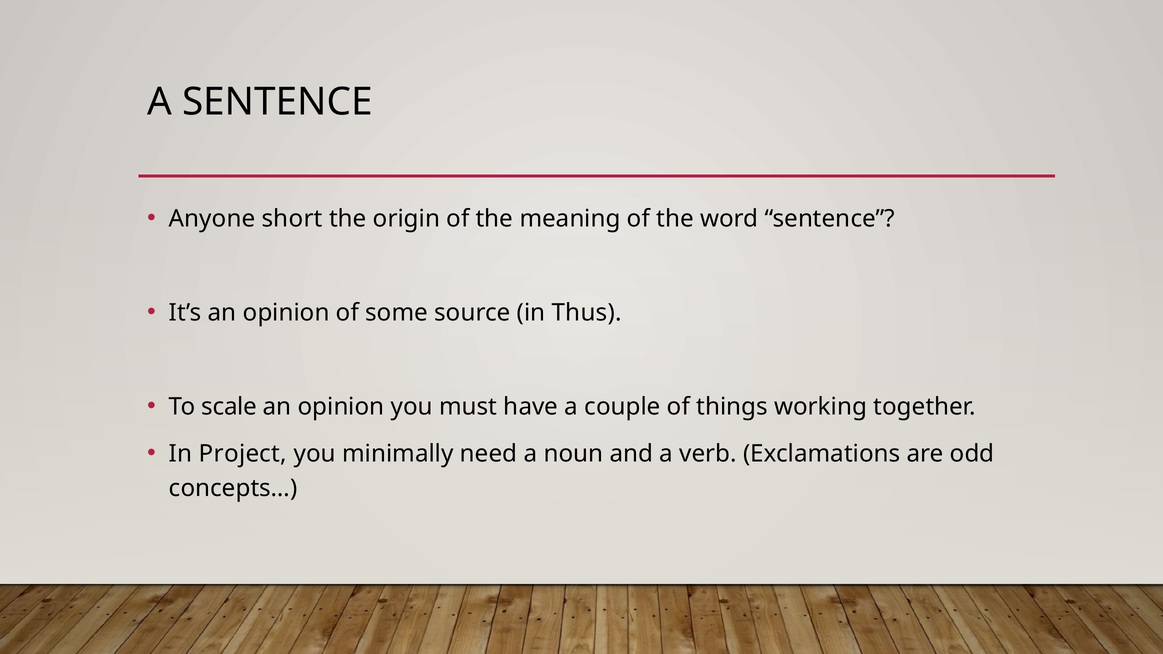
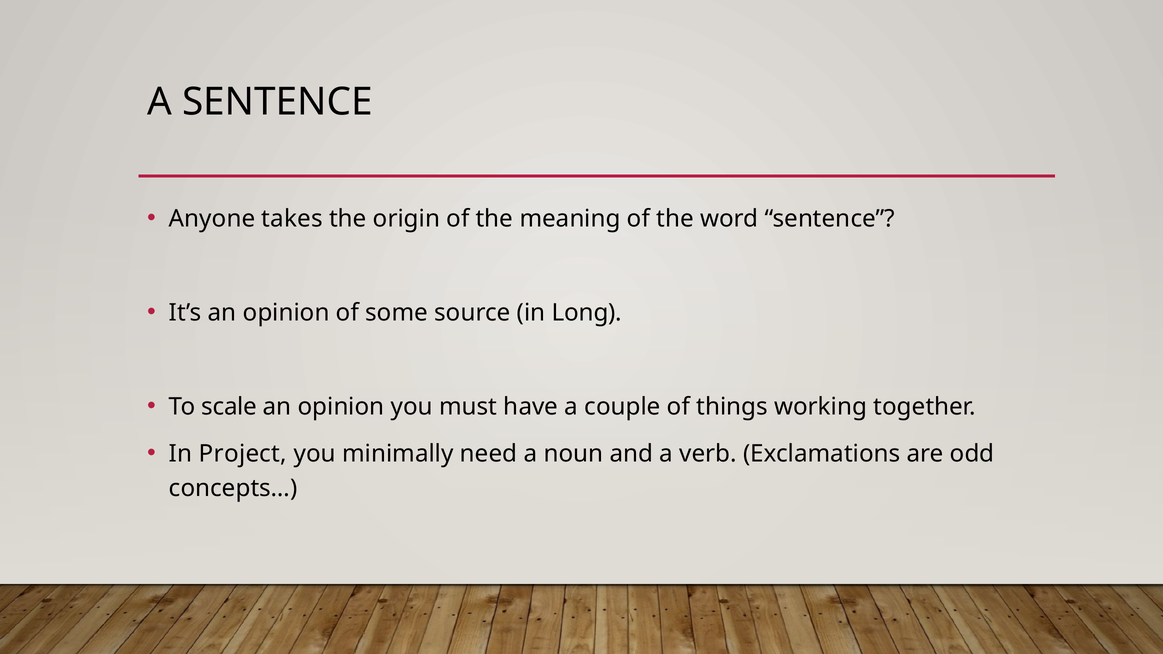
short: short -> takes (292, 219)
Thus: Thus -> Long (587, 313)
